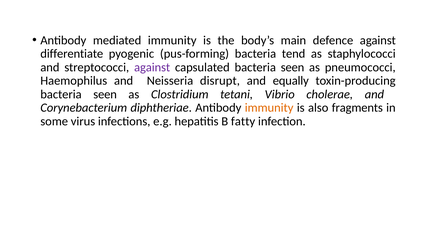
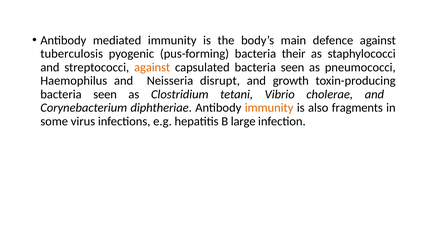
differentiate: differentiate -> tuberculosis (72, 54)
tend: tend -> their (294, 54)
against colour: purple -> orange (152, 67)
equally: equally -> growth (291, 81)
fatty: fatty -> large (243, 121)
